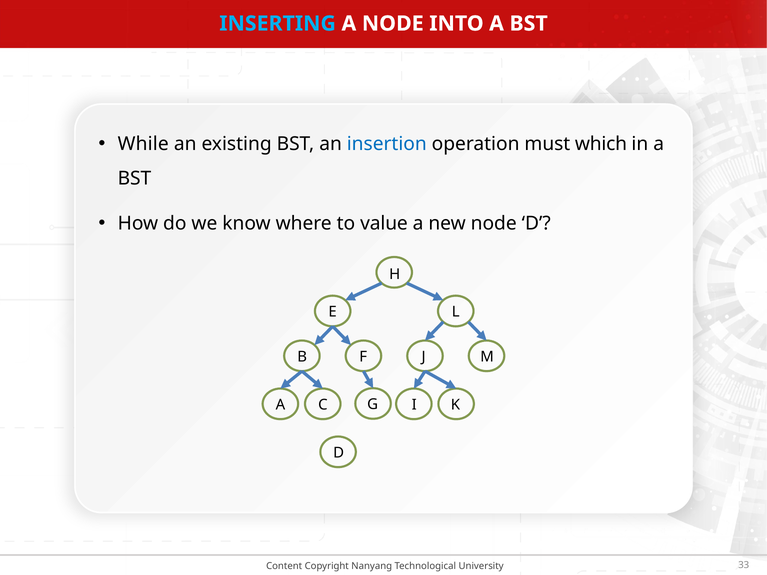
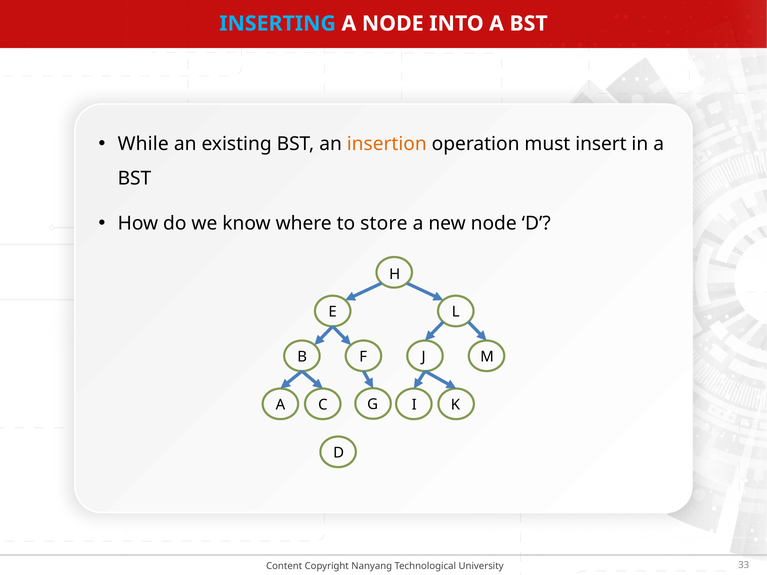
insertion colour: blue -> orange (387, 144)
which: which -> insert (601, 144)
value: value -> store (384, 224)
